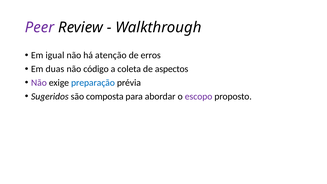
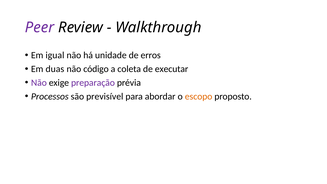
atenção: atenção -> unidade (111, 55)
aspectos: aspectos -> executar (172, 69)
preparação colour: blue -> purple (93, 83)
Sugeridos: Sugeridos -> Processos (50, 96)
composta: composta -> previsível (105, 96)
escopo colour: purple -> orange (199, 96)
